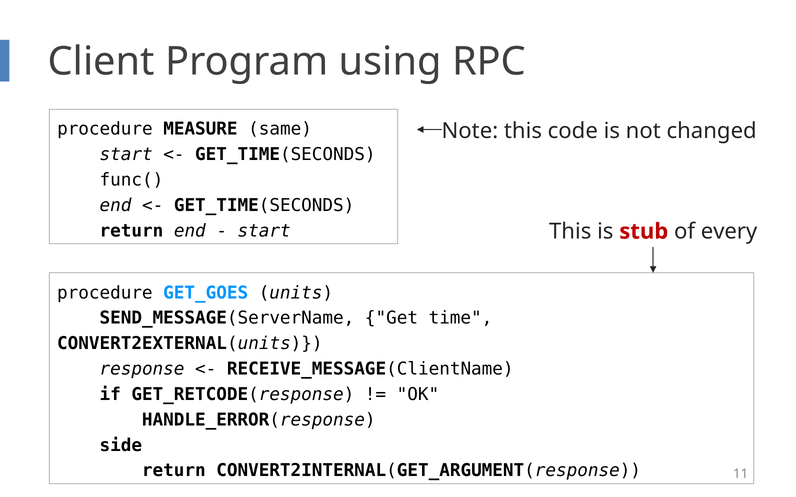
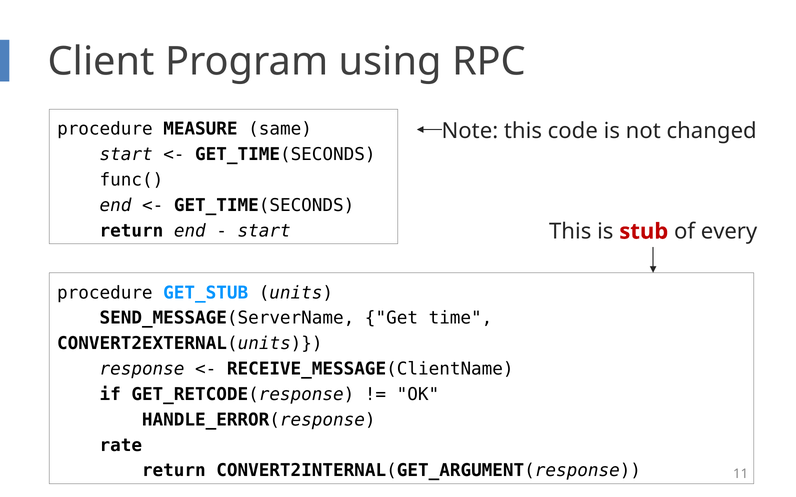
GET_GOES: GET_GOES -> GET_STUB (206, 293)
side: side -> rate (121, 446)
